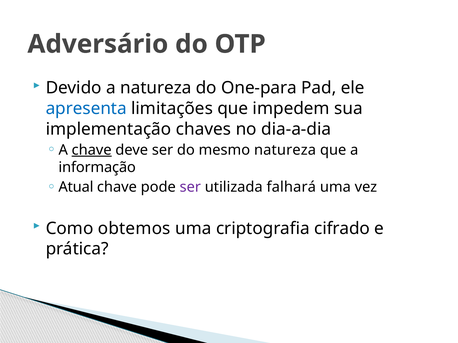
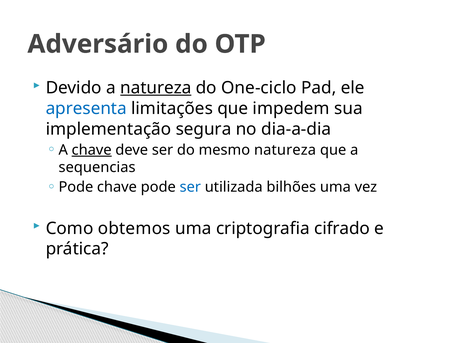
natureza underline: none -> present (156, 88)
One-para: One-para -> One-ciclo (259, 88)
chaves: chaves -> segura (204, 129)
informação: informação -> sequencias (97, 168)
Atual: Atual -> Pode (76, 187)
ser colour: purple -> blue (190, 187)
falhará: falhará -> bilhões (291, 187)
